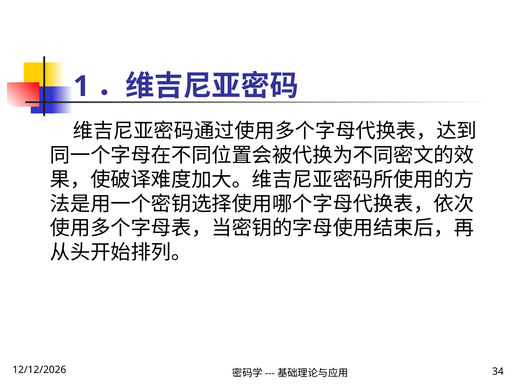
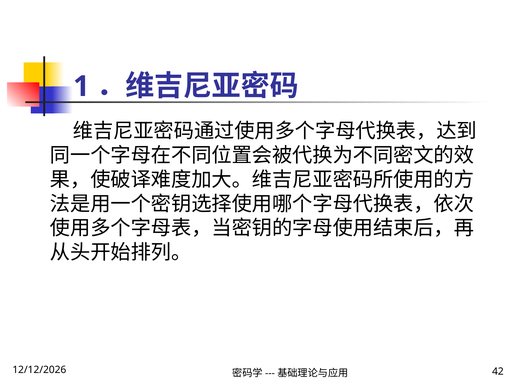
34: 34 -> 42 (498, 371)
